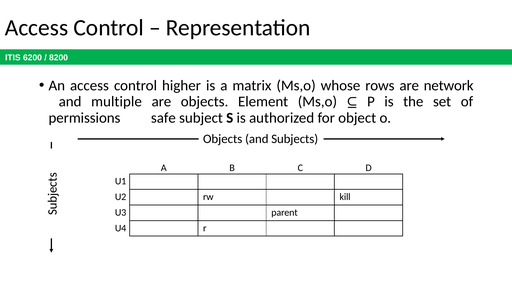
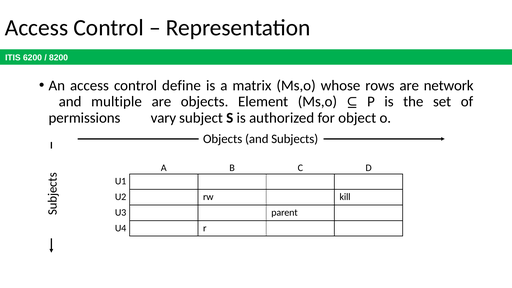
higher: higher -> define (181, 86)
safe: safe -> vary (163, 118)
